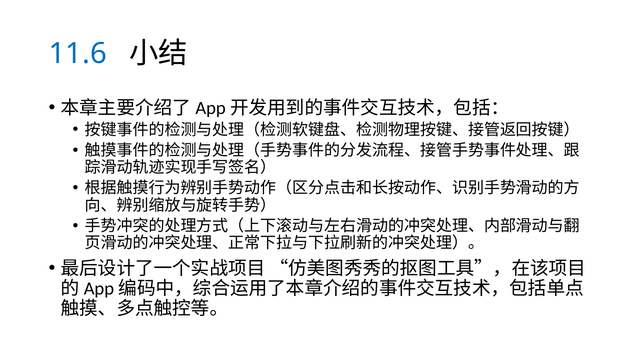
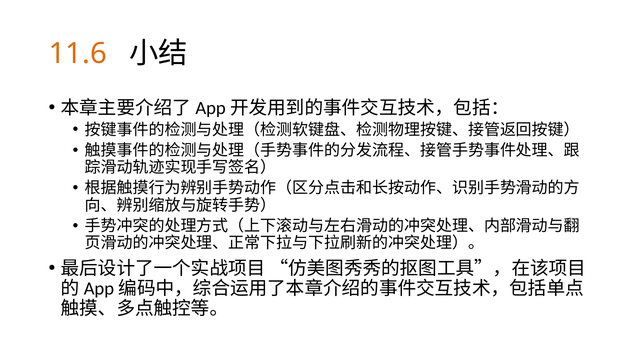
11.6 colour: blue -> orange (78, 54)
